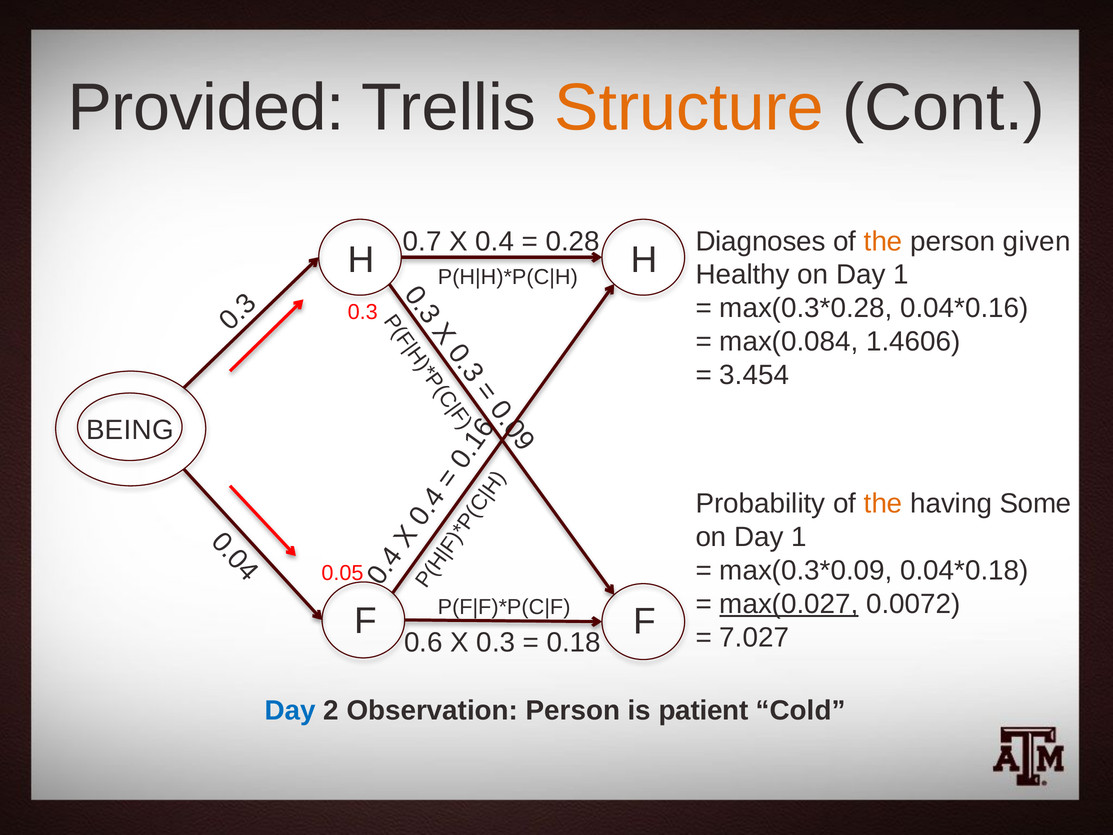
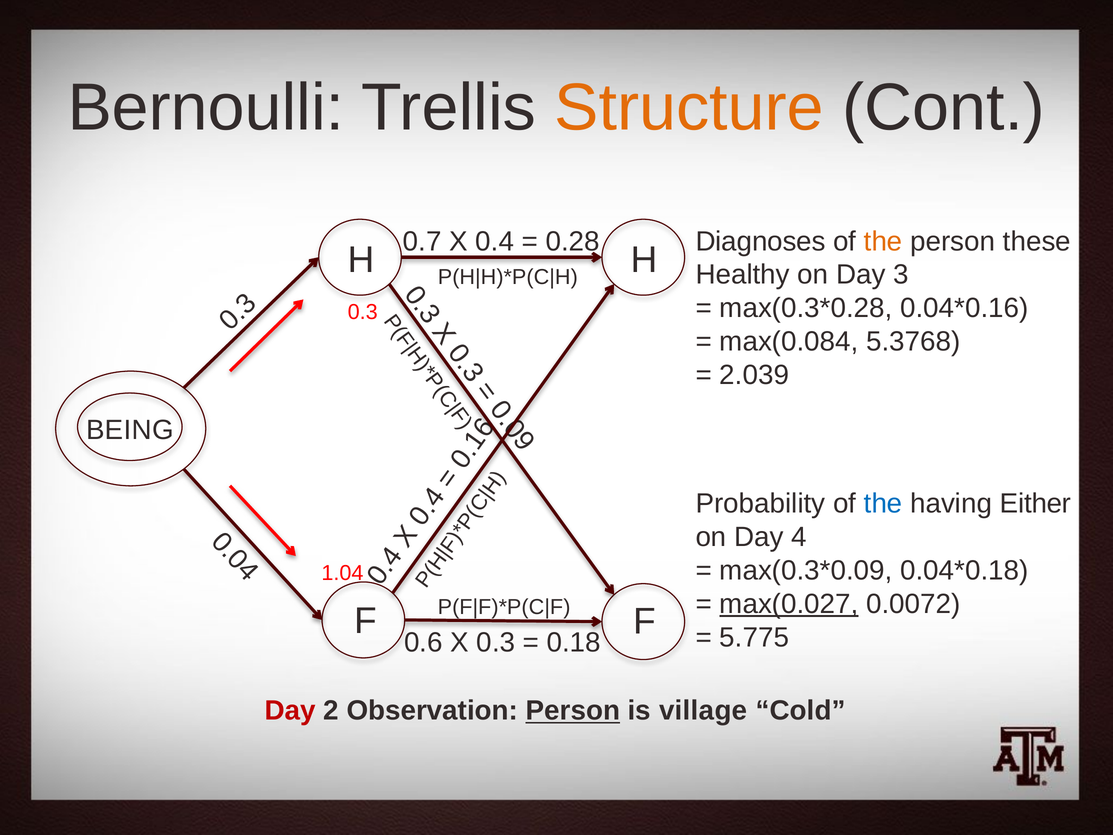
Provided: Provided -> Bernoulli (206, 108)
given: given -> these (1037, 241)
Healthy on Day 1: 1 -> 3 (901, 275)
1.4606: 1.4606 -> 5.3768 (913, 342)
3.454: 3.454 -> 2.039 (754, 375)
the colour: orange -> blue (883, 504)
Some: Some -> Either (1036, 504)
1: 1 -> 4 (799, 537)
0.05: 0.05 -> 1.04 (342, 573)
7.027: 7.027 -> 5.775 (754, 637)
Day colour: blue -> red (290, 710)
Person underline: none -> present (573, 710)
patient: patient -> village (703, 710)
